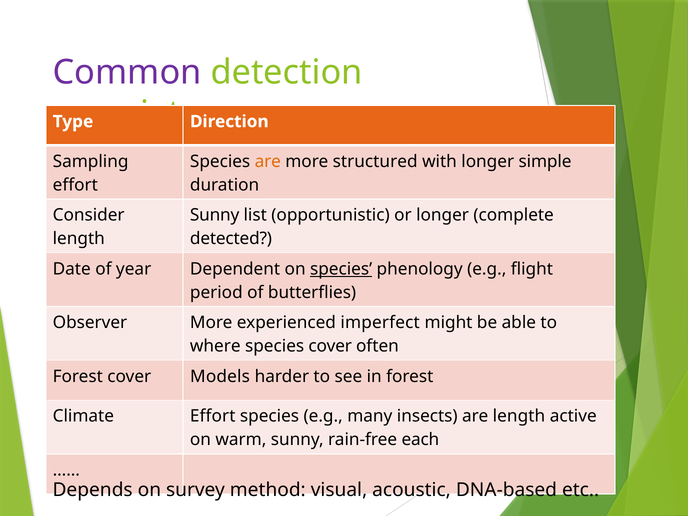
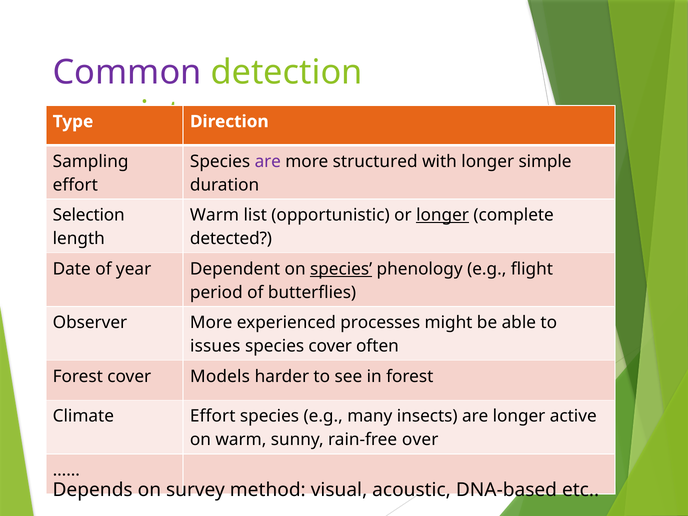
are colour: orange -> purple (268, 162)
Consider: Consider -> Selection (89, 215)
Sunny: Sunny -> Warm (215, 215)
longer underline: none -> present (443, 215)
imperfect: imperfect -> processes (380, 323)
where: where -> issues (215, 346)
are length: length -> longer (519, 416)
each: each -> over (420, 440)
